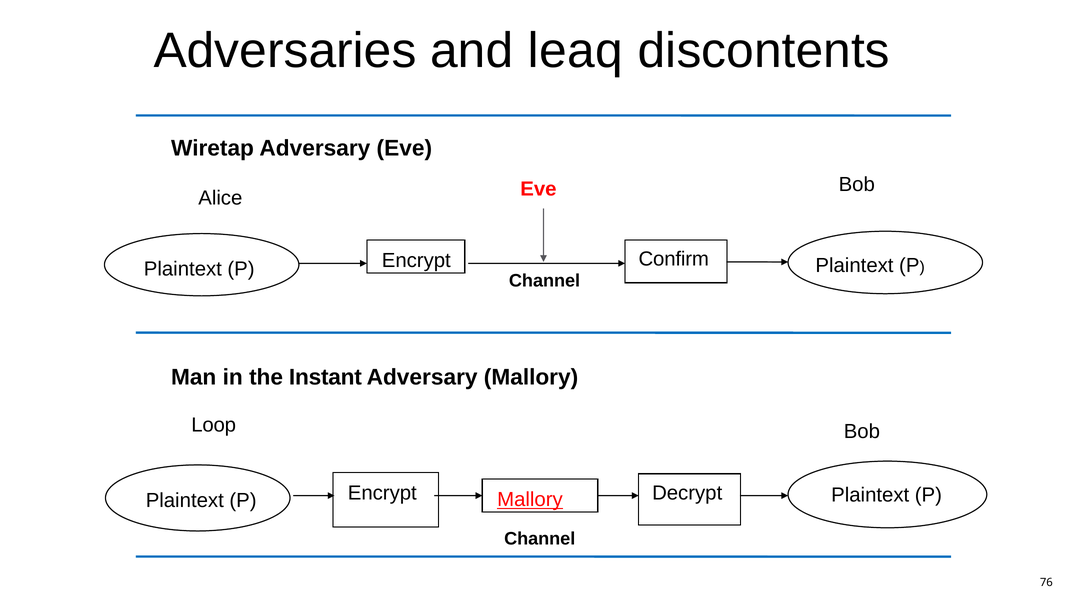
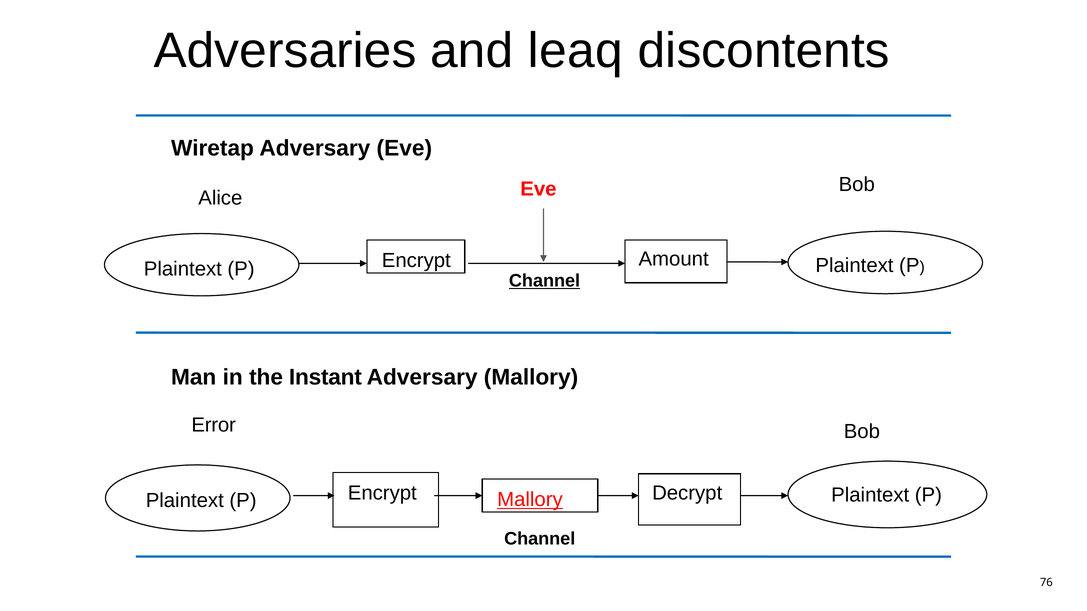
Confirm: Confirm -> Amount (674, 259)
Channel underline: none -> present (545, 281)
Loop: Loop -> Error (214, 425)
